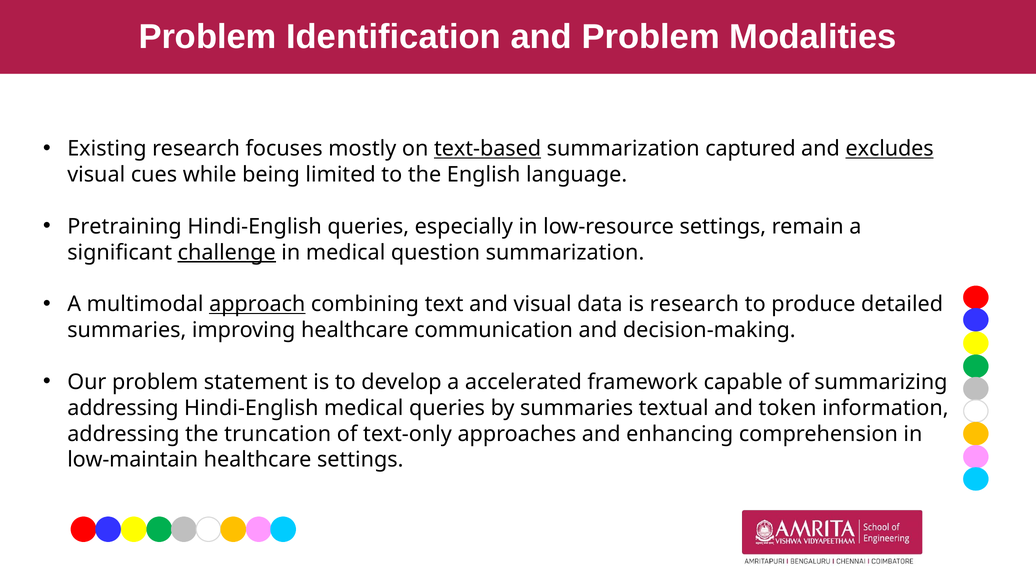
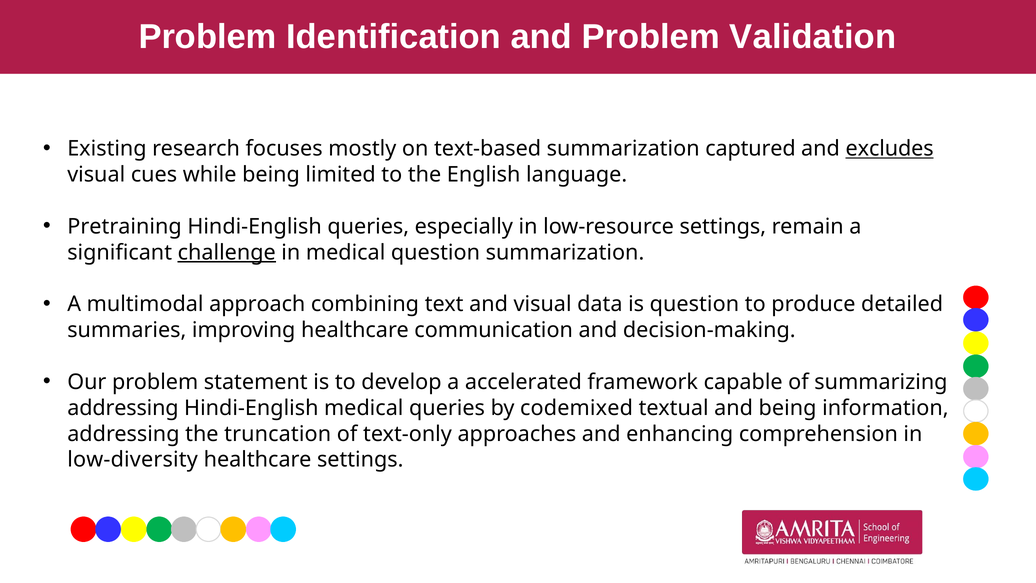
Modalities: Modalities -> Validation (813, 37)
text-based underline: present -> none (488, 149)
approach underline: present -> none (257, 304)
is research: research -> question (694, 304)
by summaries: summaries -> codemixed (576, 408)
and token: token -> being (788, 408)
low-maintain: low-maintain -> low-diversity (133, 460)
